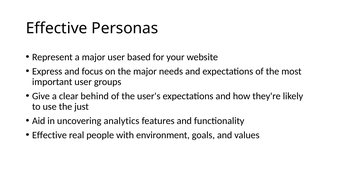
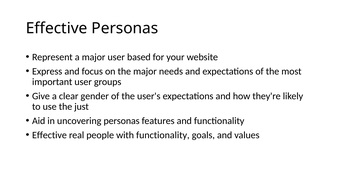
behind: behind -> gender (95, 96)
uncovering analytics: analytics -> personas (122, 121)
with environment: environment -> functionality (163, 135)
